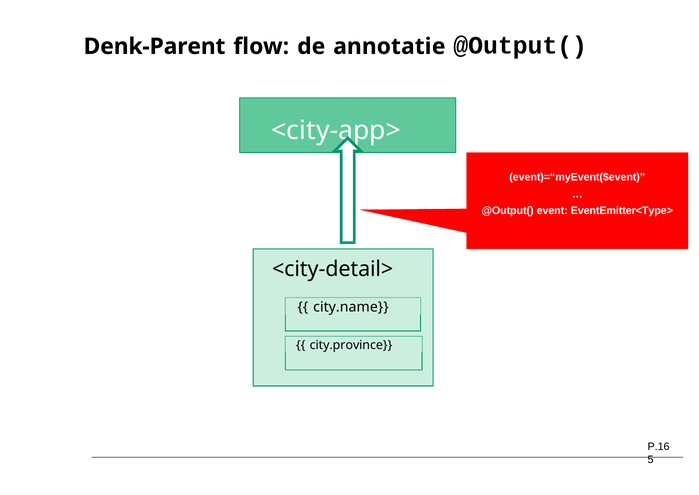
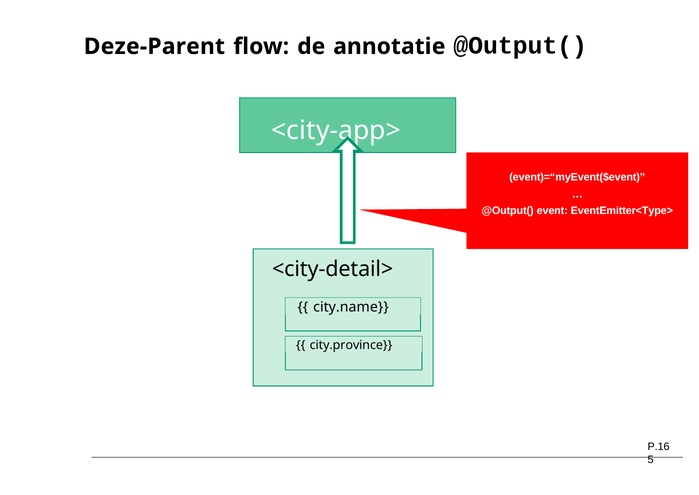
Denk-Parent: Denk-Parent -> Deze-Parent (154, 46)
